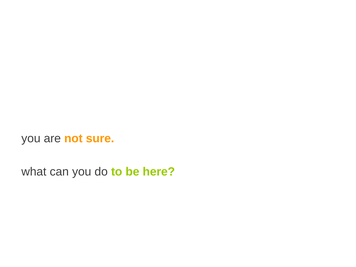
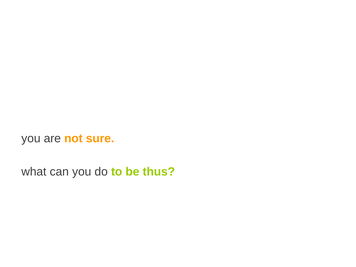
here: here -> thus (159, 172)
